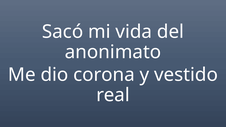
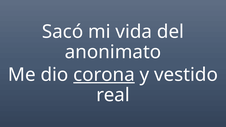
corona underline: none -> present (104, 75)
